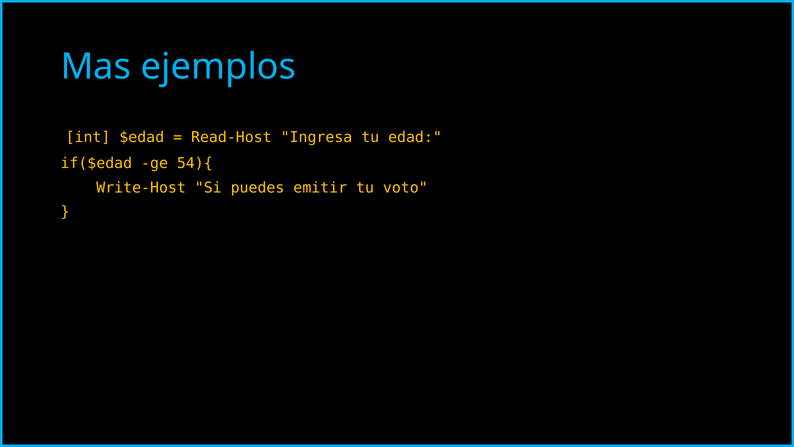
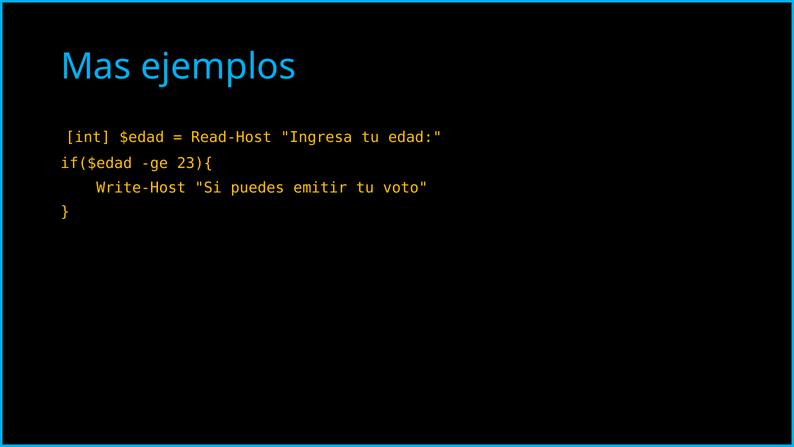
54){: 54){ -> 23){ (195, 163)
